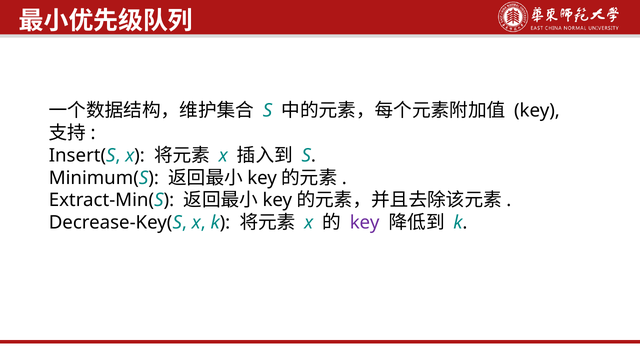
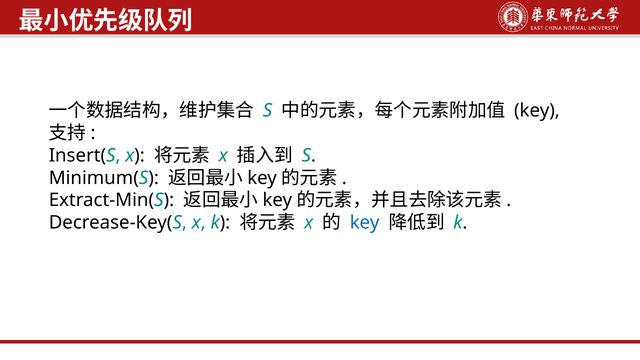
key colour: purple -> blue (365, 223)
